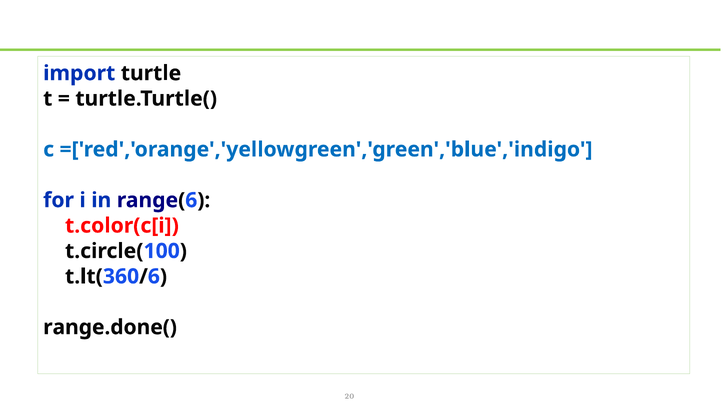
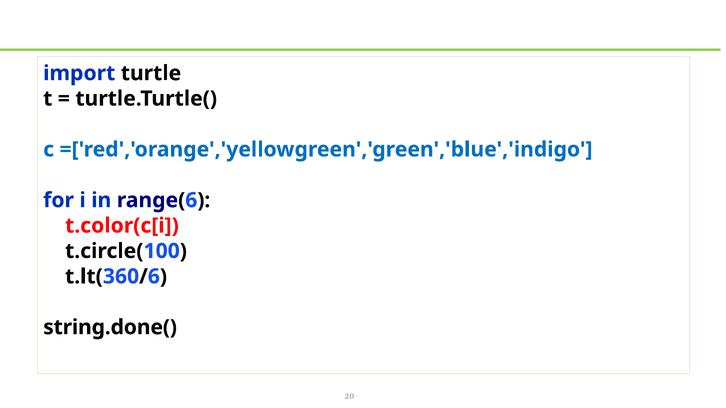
range.done(: range.done( -> string.done( (110, 328)
